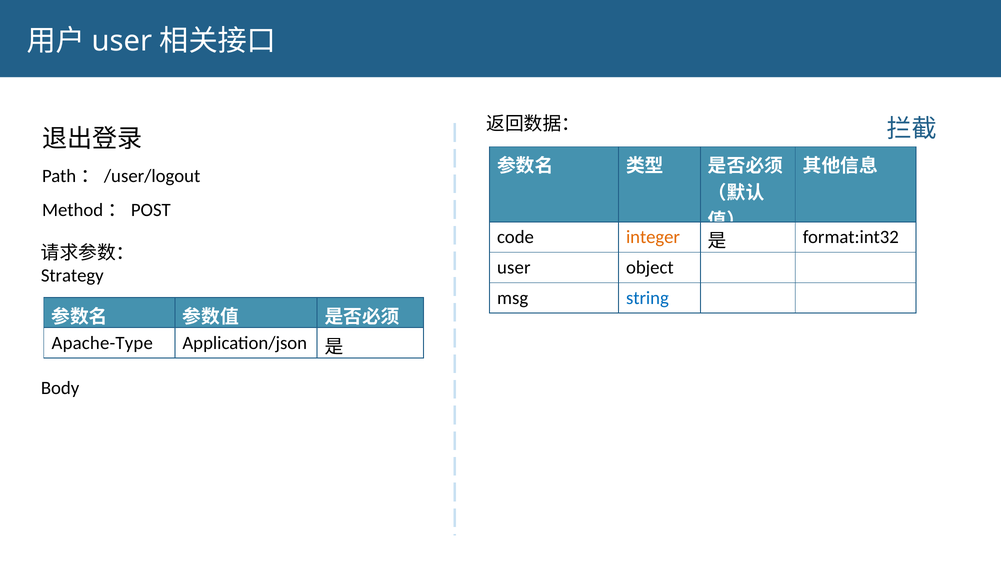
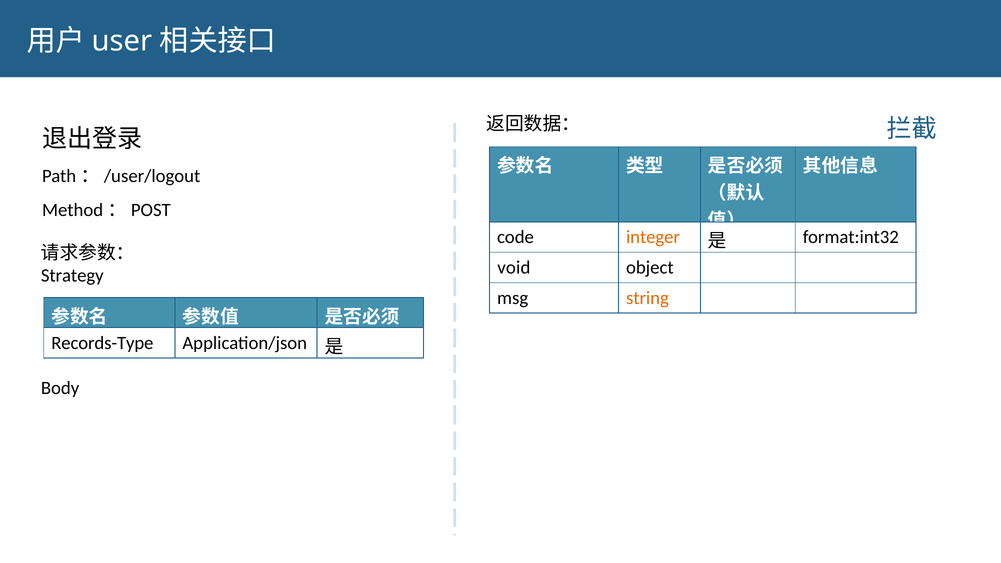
user: user -> void (514, 268)
string colour: blue -> orange (647, 298)
Apache-Type: Apache-Type -> Records-Type (102, 343)
